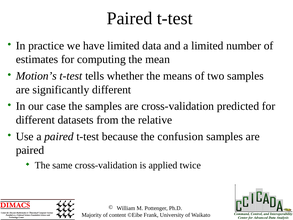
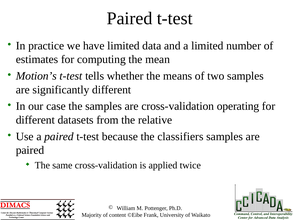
predicted: predicted -> operating (238, 106)
confusion: confusion -> classifiers (180, 136)
